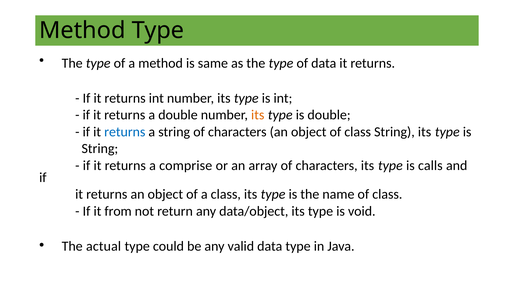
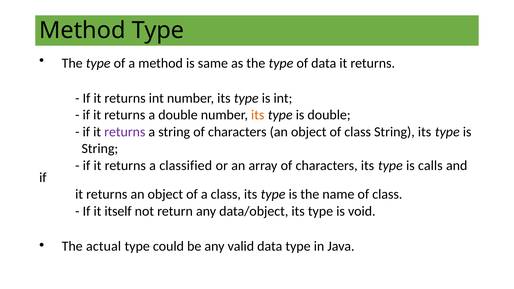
returns colour: blue -> purple (125, 132)
comprise: comprise -> classified (186, 166)
from: from -> itself (118, 211)
